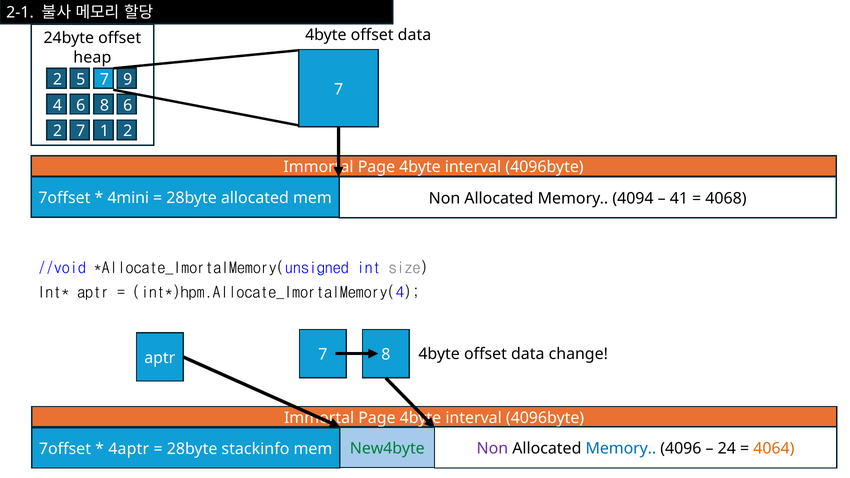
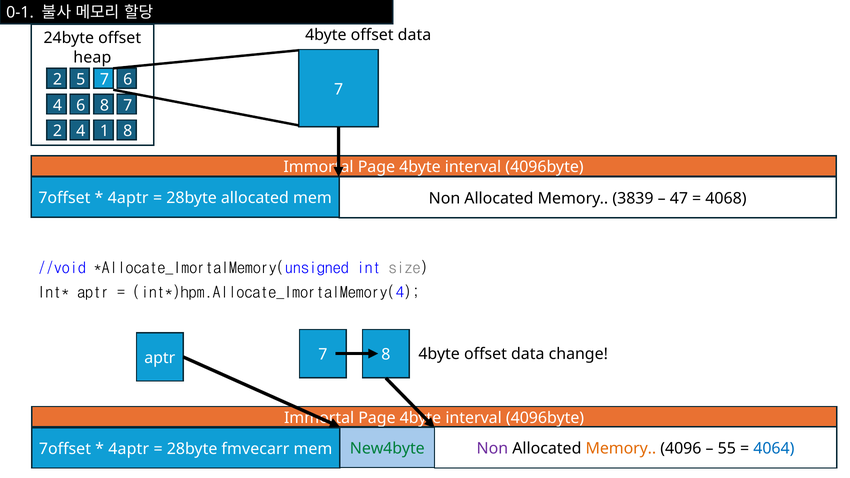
2-1: 2-1 -> 0-1 (20, 13)
7 9: 9 -> 6 (128, 79)
6 8 6: 6 -> 7 (128, 105)
7: 7 -> 4 (81, 131)
1 2: 2 -> 8 (128, 131)
4mini: 4mini -> 4aptr (128, 198)
4094: 4094 -> 3839 (633, 198)
41: 41 -> 47 (679, 198)
Memory colour: blue -> orange (621, 449)
24: 24 -> 55 (727, 449)
4064 colour: orange -> blue (774, 449)
stackinfo: stackinfo -> fmvecarr (255, 449)
